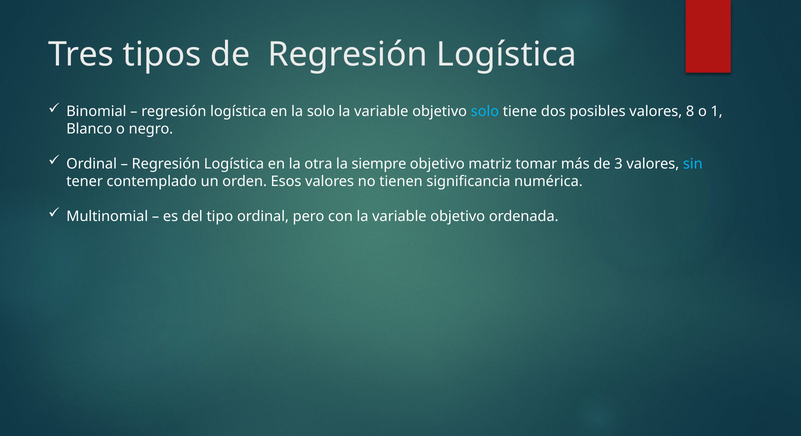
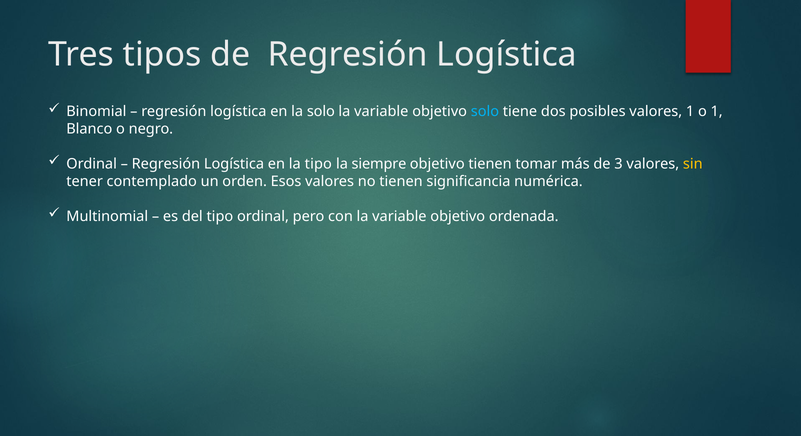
valores 8: 8 -> 1 (690, 112)
la otra: otra -> tipo (318, 164)
objetivo matriz: matriz -> tienen (490, 164)
sin colour: light blue -> yellow (693, 164)
